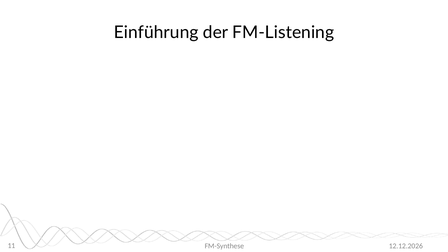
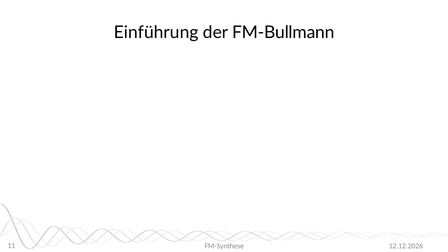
FM-Listening: FM-Listening -> FM-Bullmann (283, 32)
